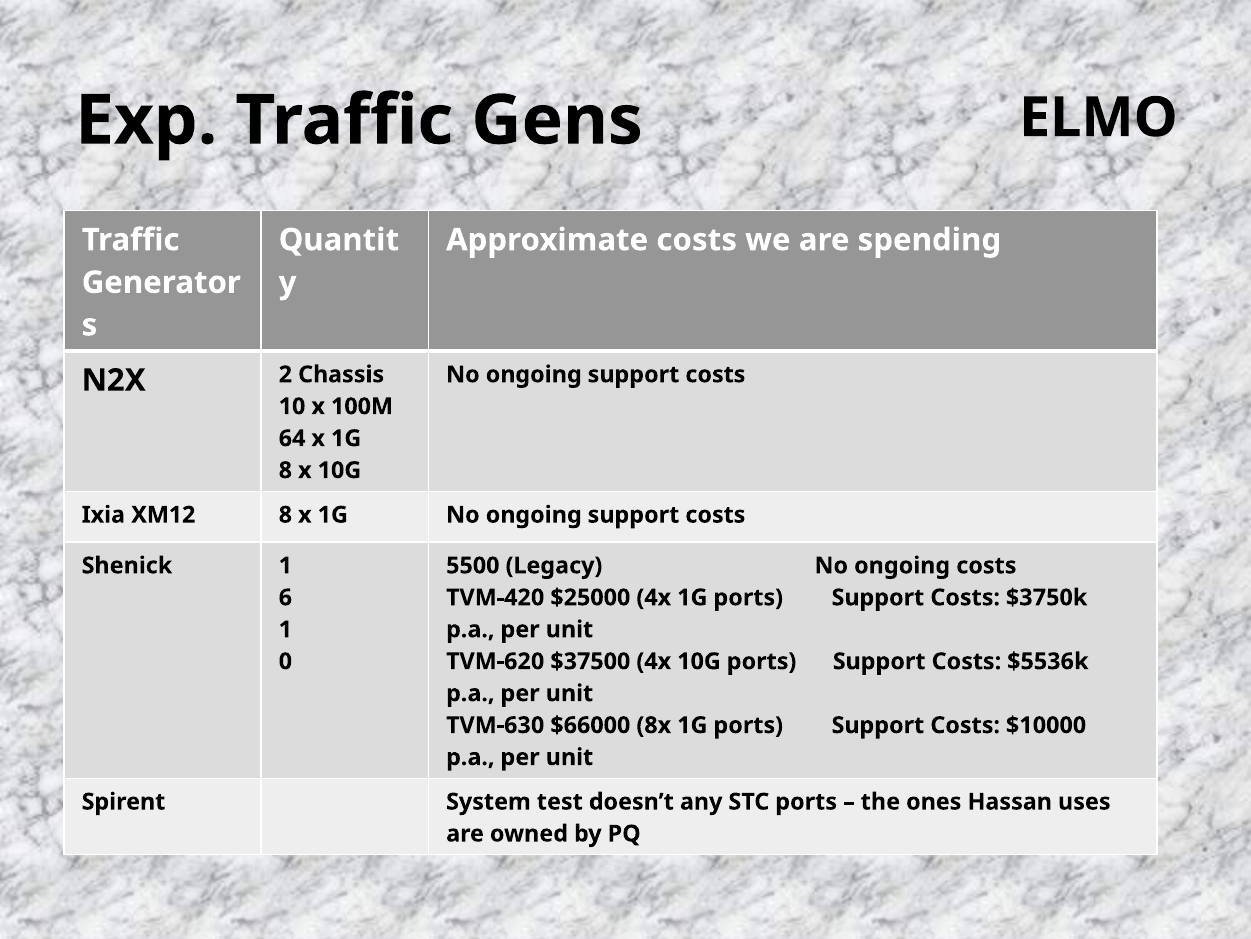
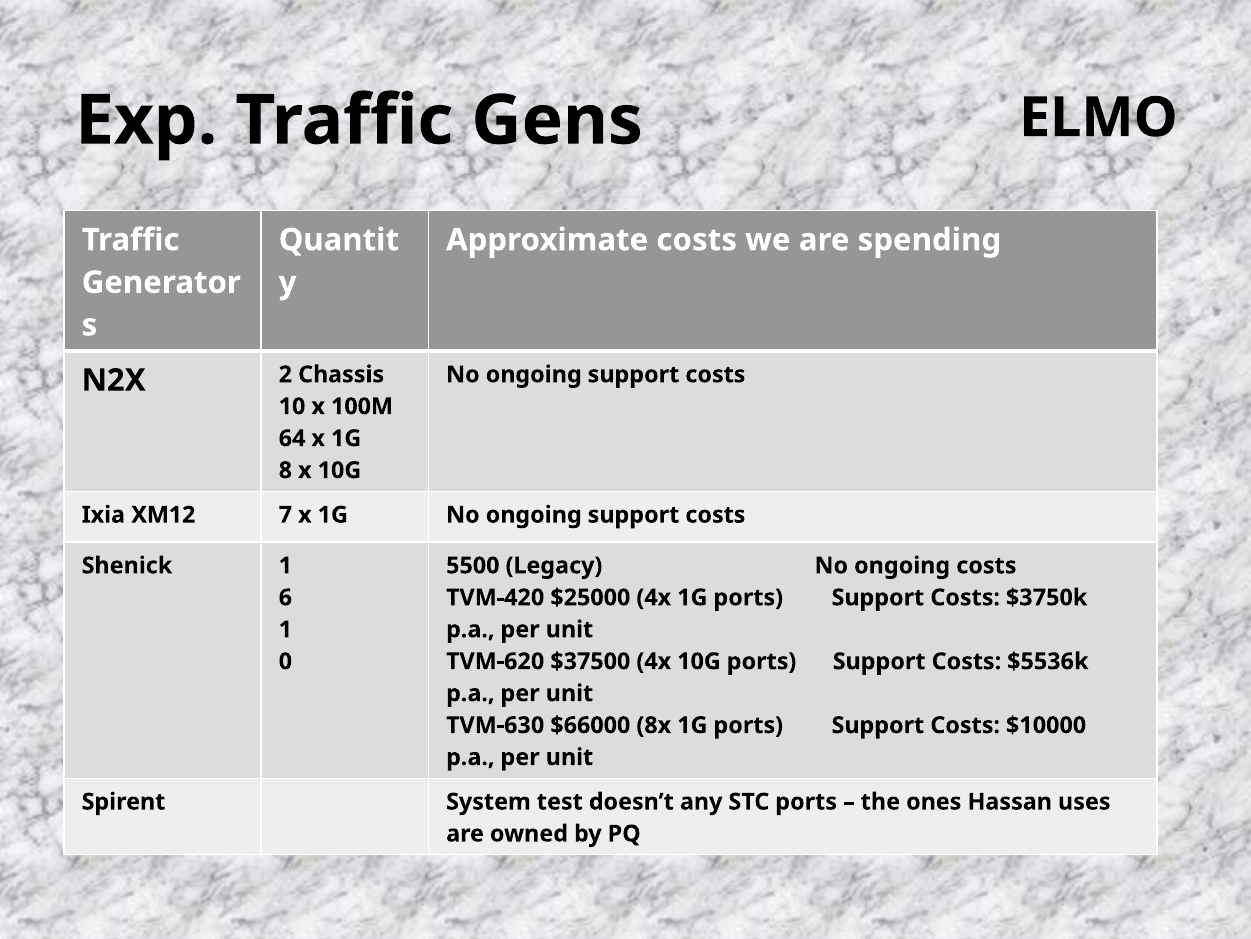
XM12 8: 8 -> 7 (285, 514)
